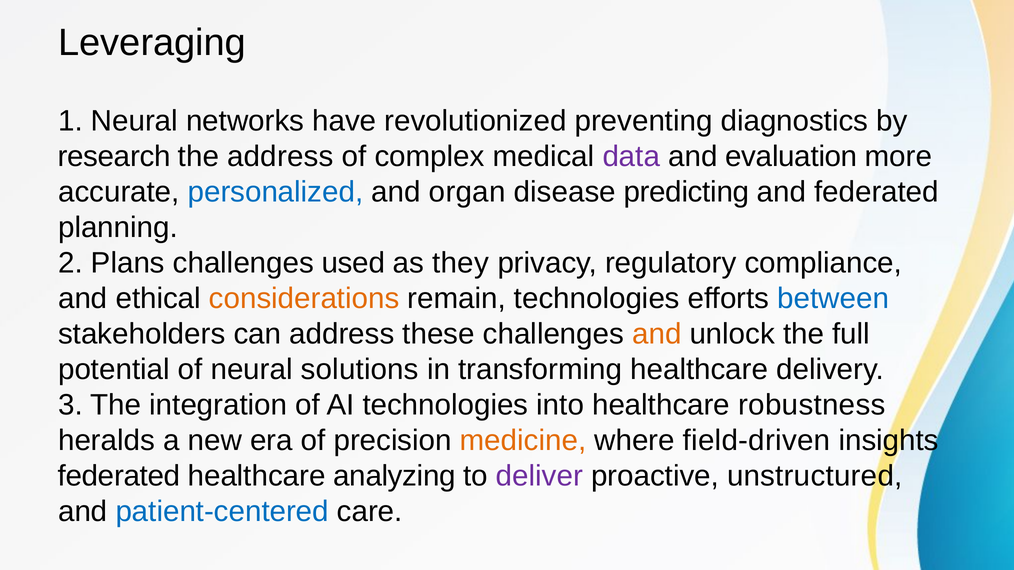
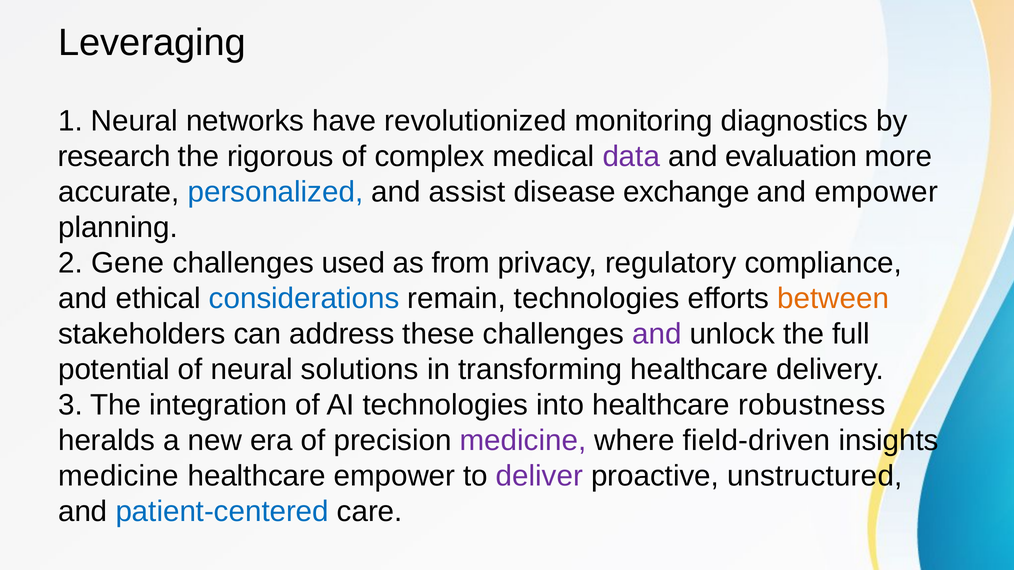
preventing: preventing -> monitoring (644, 121)
the address: address -> rigorous (280, 157)
organ: organ -> assist (467, 192)
predicting: predicting -> exchange (686, 192)
and federated: federated -> empower (876, 192)
Plans: Plans -> Gene (128, 263)
they: they -> from (461, 263)
considerations colour: orange -> blue (304, 299)
between colour: blue -> orange (833, 299)
and colour: orange -> purple (657, 334)
medicine colour: orange -> purple (523, 441)
federated: federated -> medicine (119, 476)
healthcare analyzing: analyzing -> empower (394, 476)
